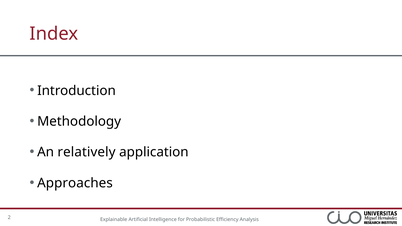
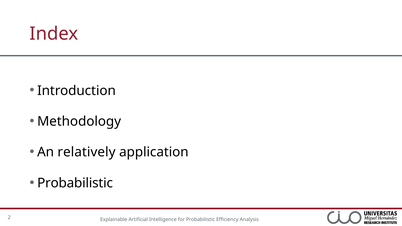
Approaches: Approaches -> Probabilistic (75, 183)
